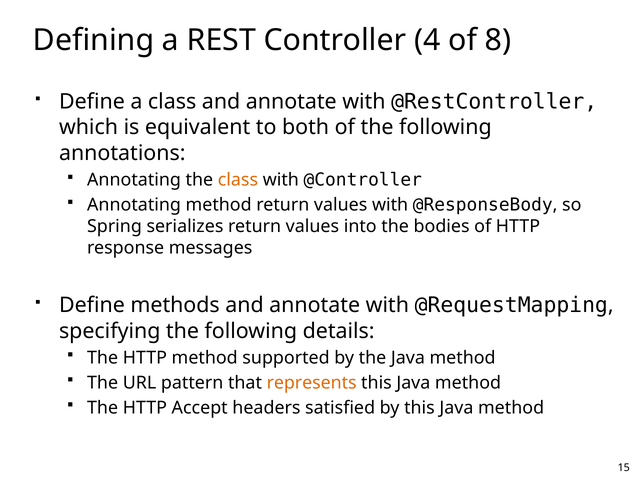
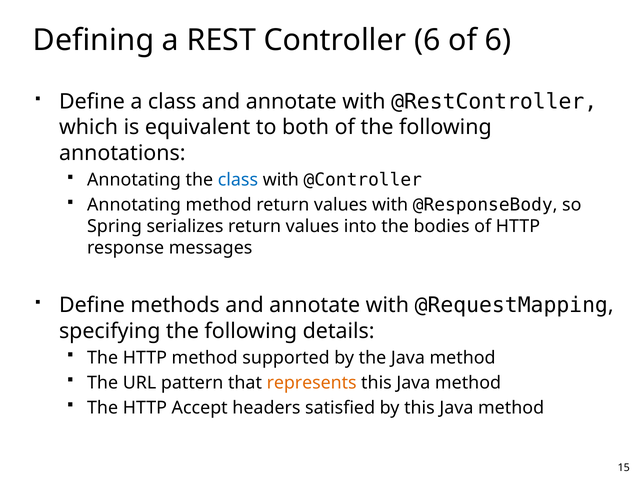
Controller 4: 4 -> 6 (427, 40)
of 8: 8 -> 6 (498, 40)
class colour: orange -> blue (238, 180)
